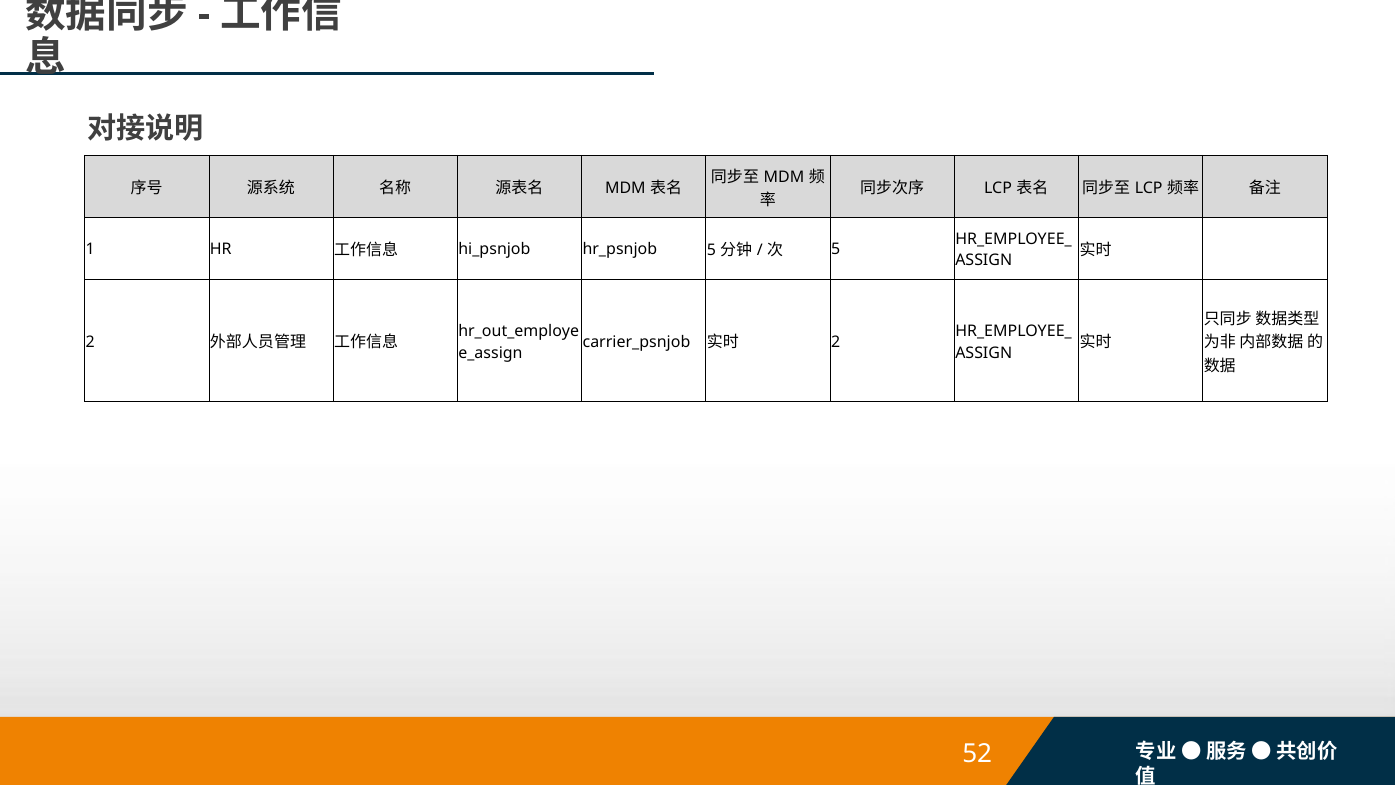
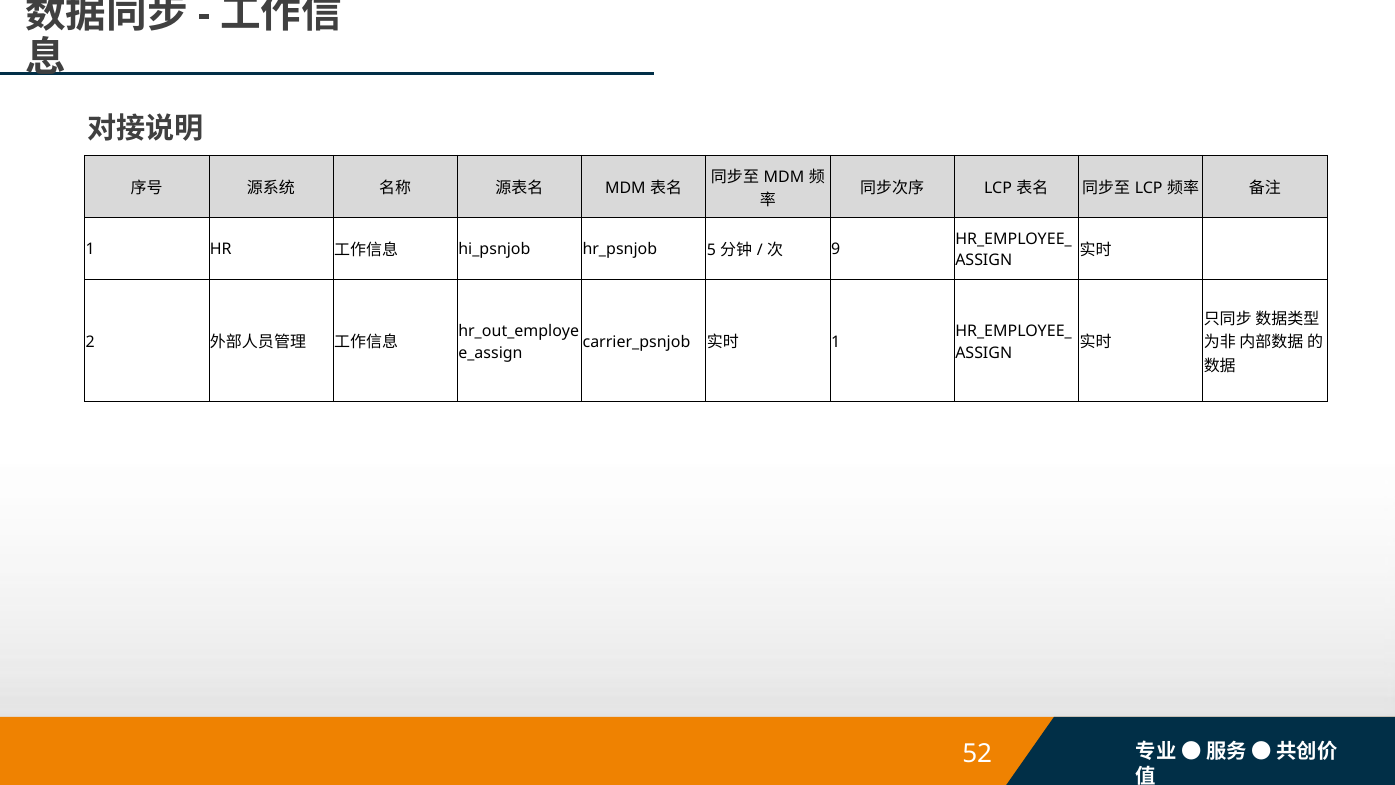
5: 5 -> 9 (836, 250)
2: 2 -> 1 (836, 342)
